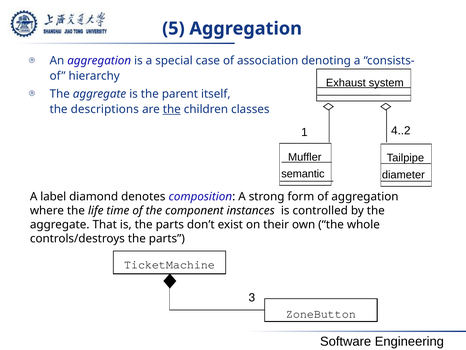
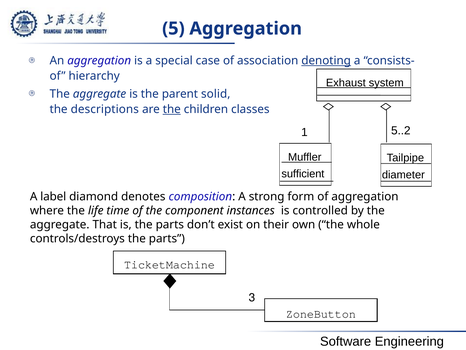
denoting underline: none -> present (326, 61)
itself: itself -> solid (216, 94)
4..2: 4..2 -> 5..2 (401, 131)
semantic: semantic -> sufficient (303, 174)
